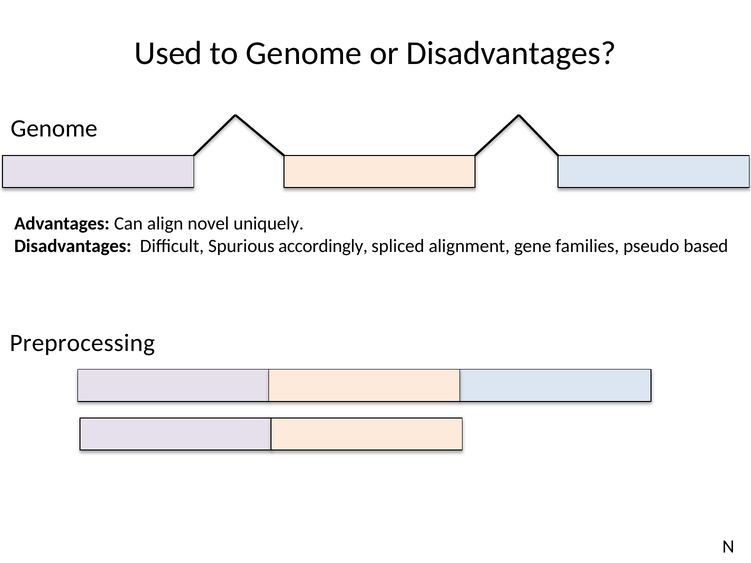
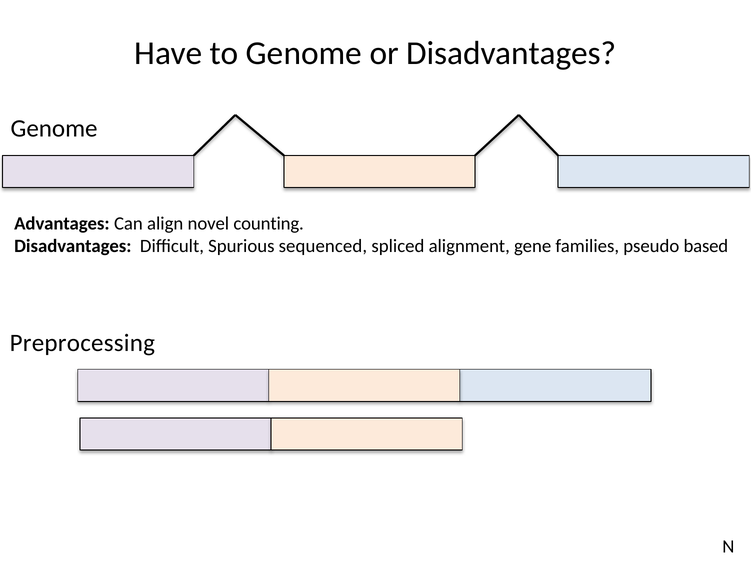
Used: Used -> Have (168, 53)
uniquely: uniquely -> counting (269, 224)
accordingly: accordingly -> sequenced (323, 246)
